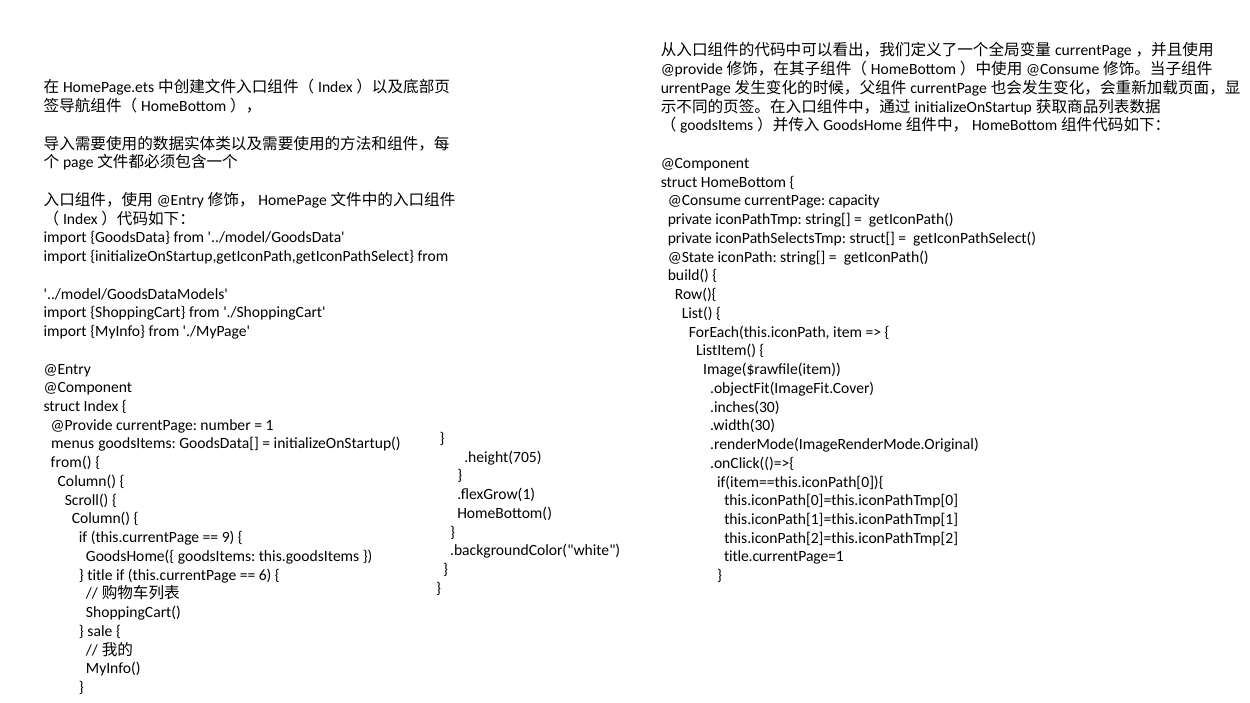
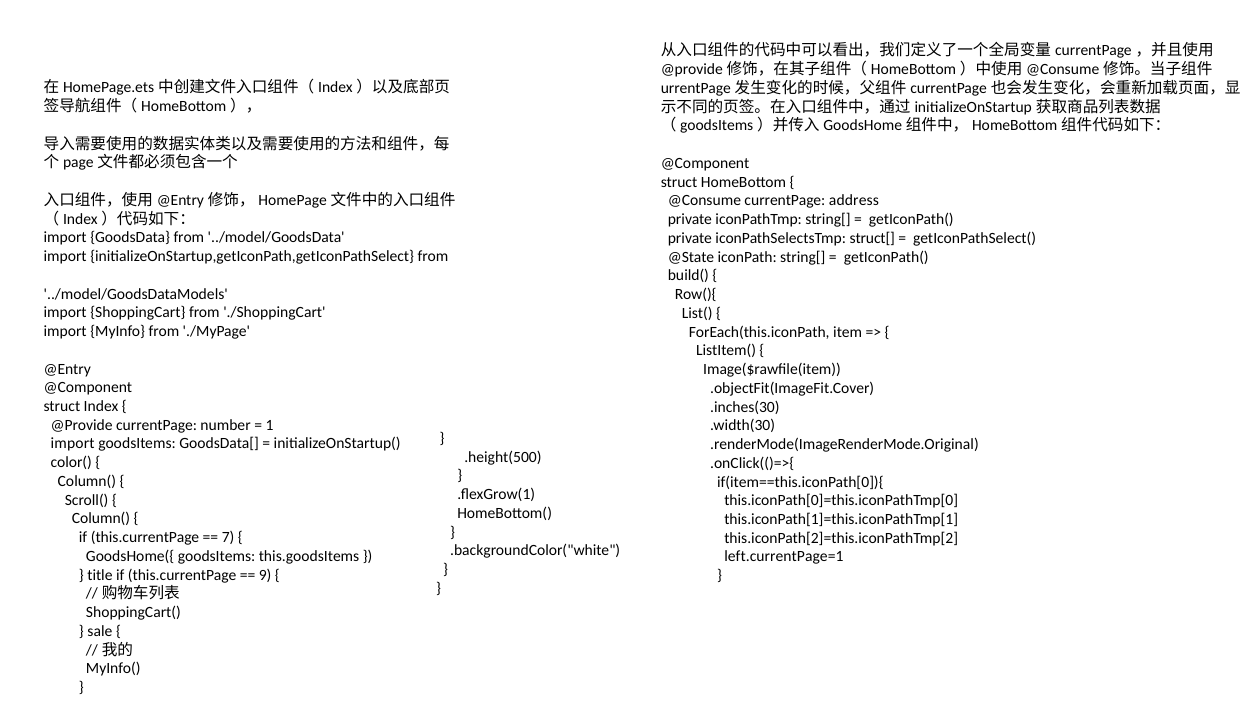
capacity: capacity -> address (854, 201)
menus: menus -> import (73, 444)
.height(705: .height(705 -> .height(500 (503, 457)
from(: from( -> color( (71, 463)
9: 9 -> 7 (228, 538)
title.currentPage=1: title.currentPage=1 -> left.currentPage=1 (784, 557)
6: 6 -> 9 (265, 575)
